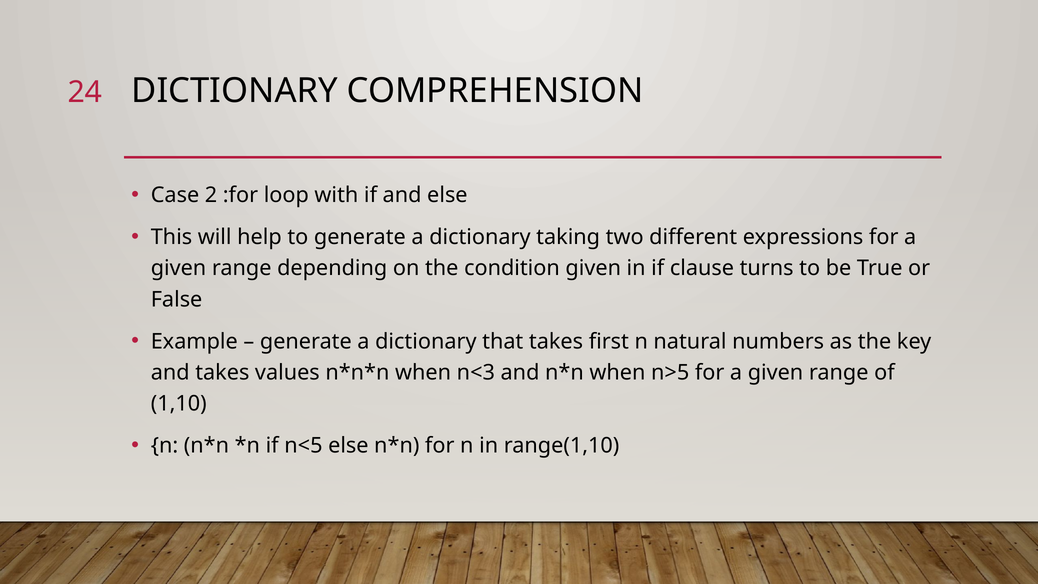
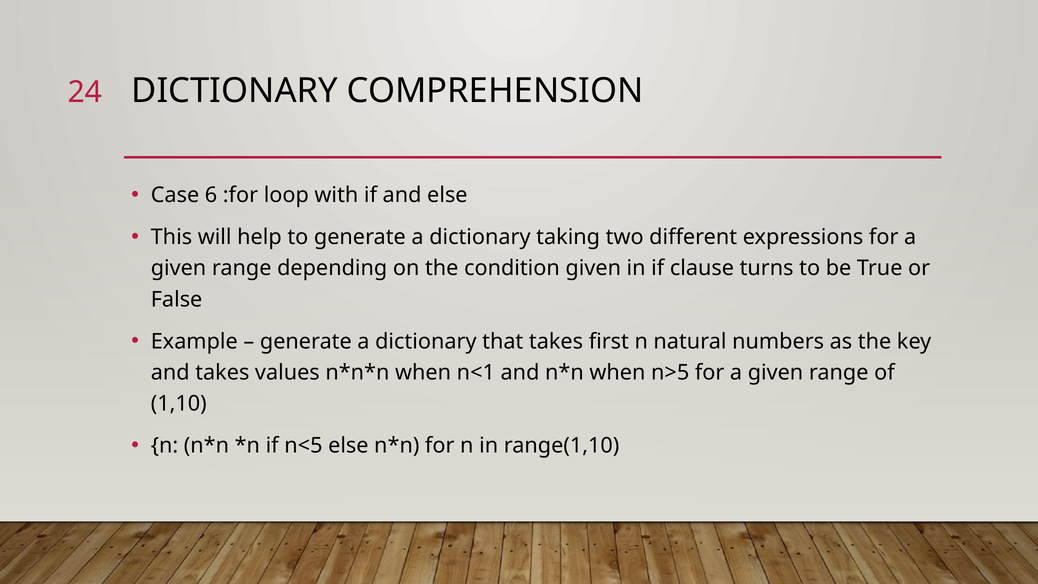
2: 2 -> 6 (211, 195)
n<3: n<3 -> n<1 (476, 373)
